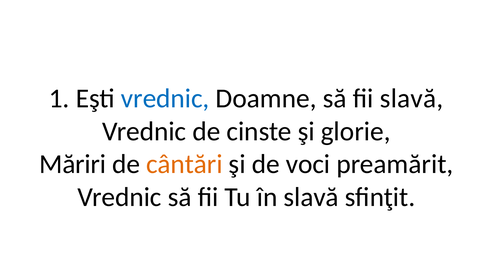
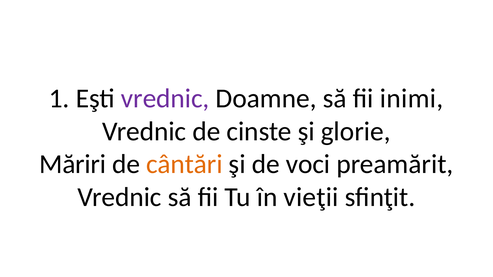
vrednic colour: blue -> purple (165, 99)
fii slavă: slavă -> inimi (412, 99)
în slavă: slavă -> vieţii (311, 197)
